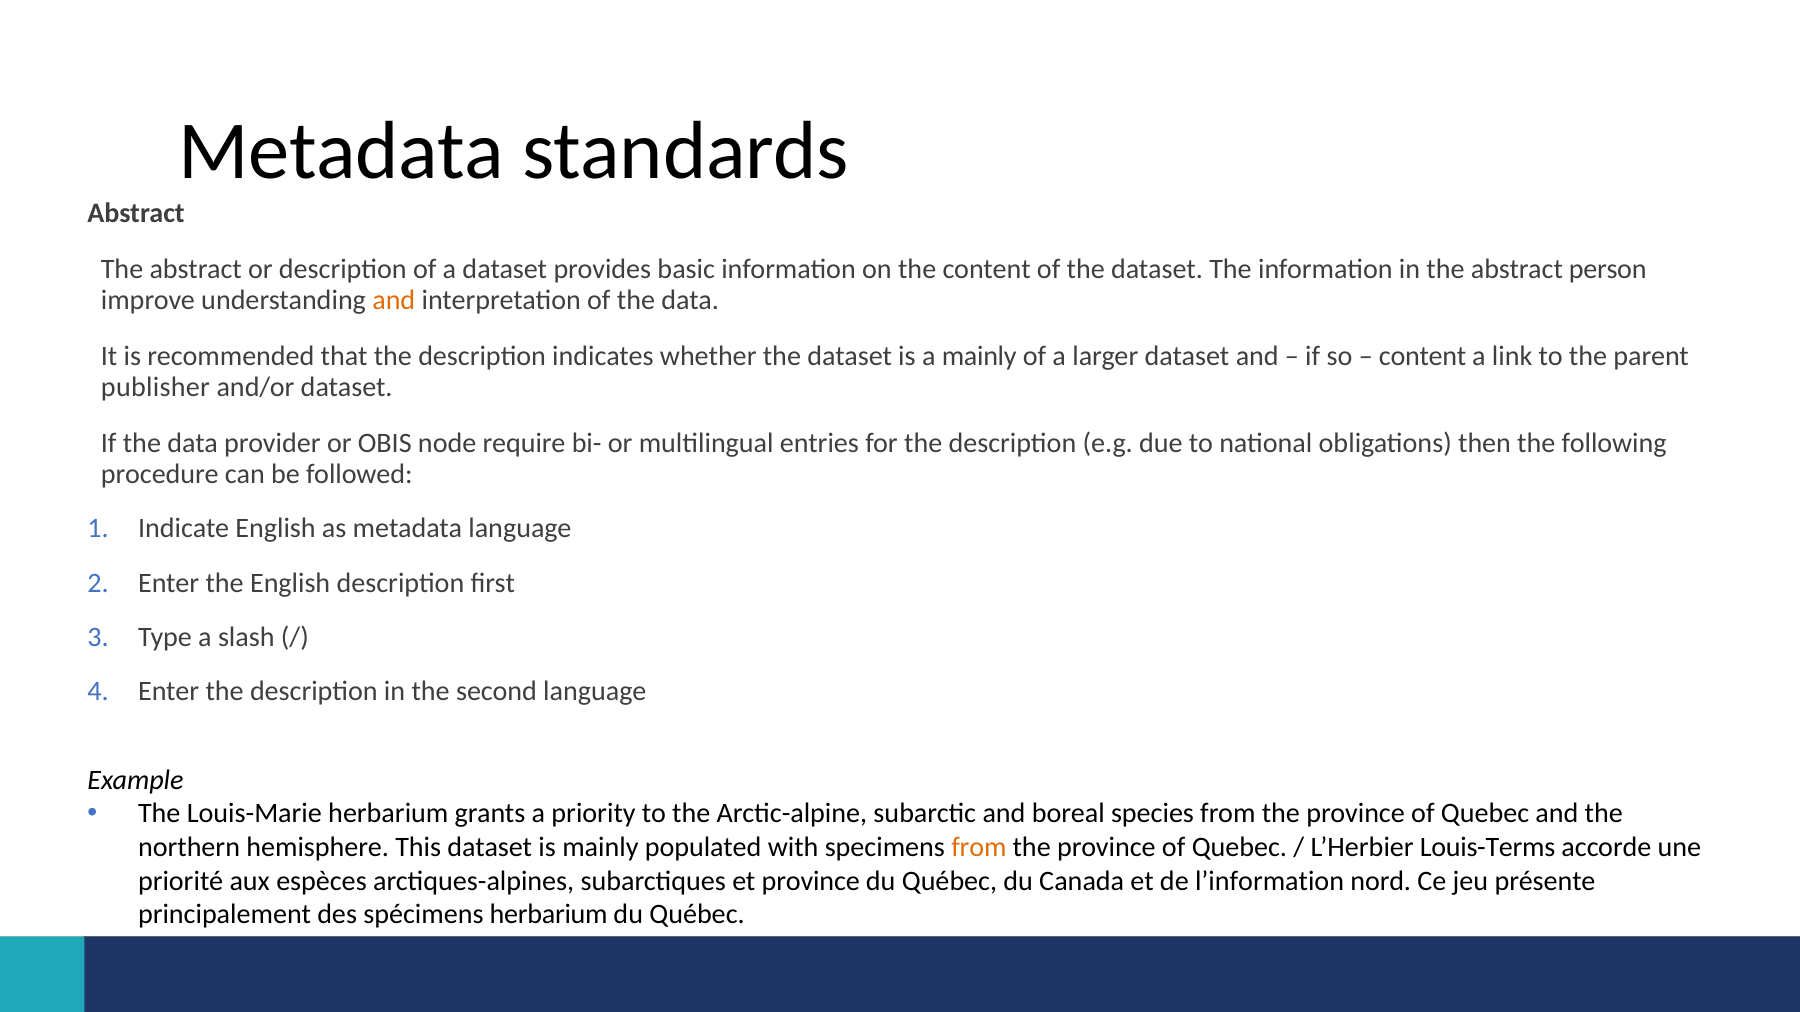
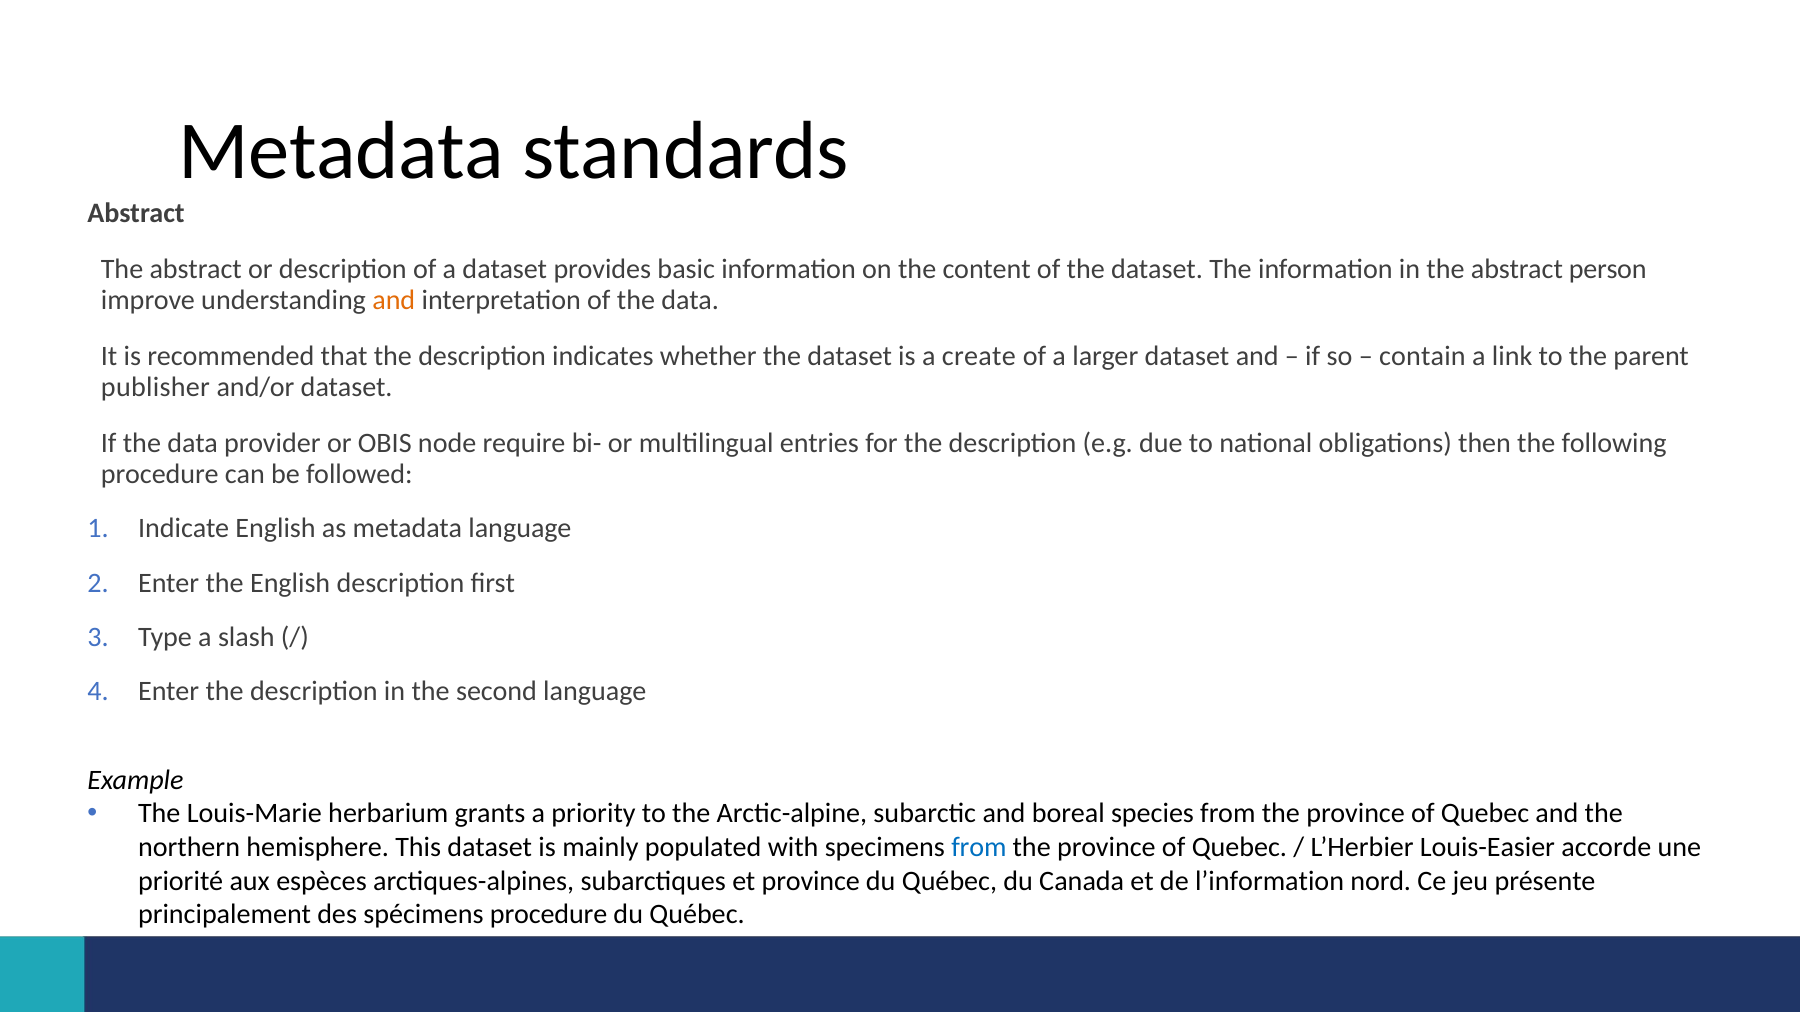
a mainly: mainly -> create (979, 357)
content: content -> contain (1422, 357)
from colour: orange -> blue (979, 848)
Louis-Terms: Louis-Terms -> Louis-Easier (1487, 848)
spécimens herbarium: herbarium -> procedure (549, 915)
